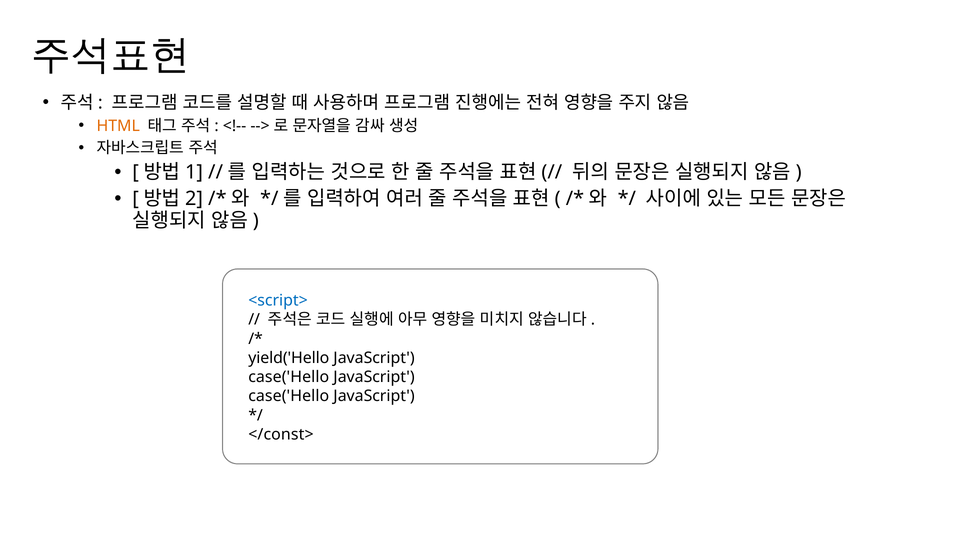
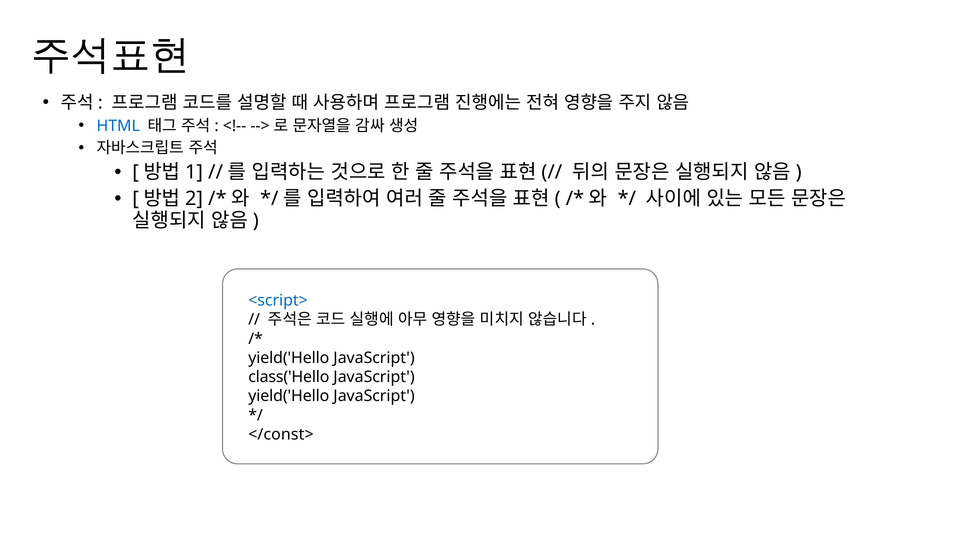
HTML colour: orange -> blue (118, 126)
case('Hello: case('Hello -> class('Hello (289, 377)
case('Hello: case('Hello -> yield('Hello (289, 396)
